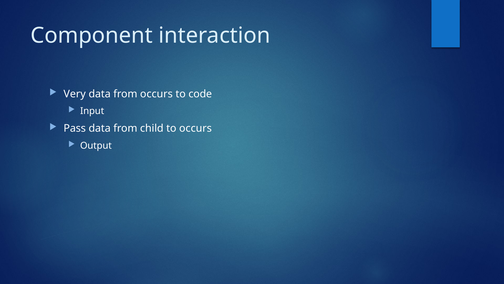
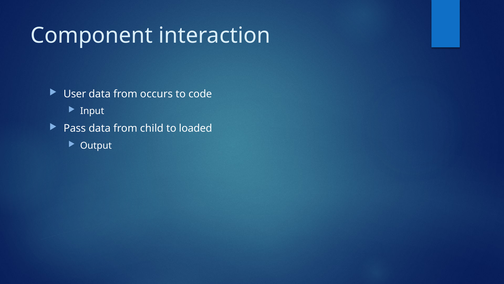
Very: Very -> User (75, 94)
to occurs: occurs -> loaded (196, 128)
